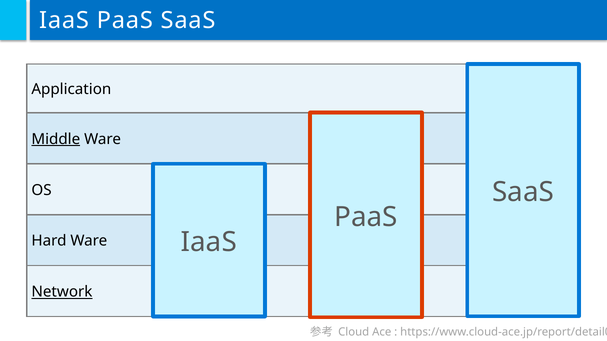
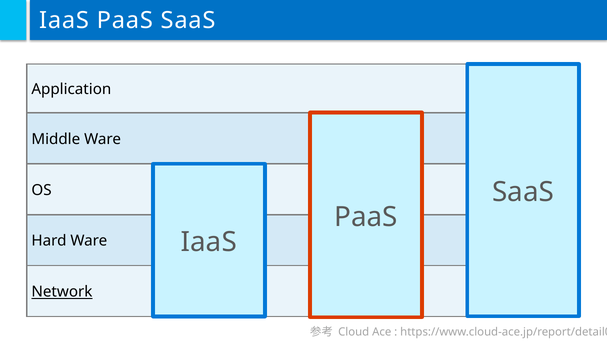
Middle underline: present -> none (56, 139)
